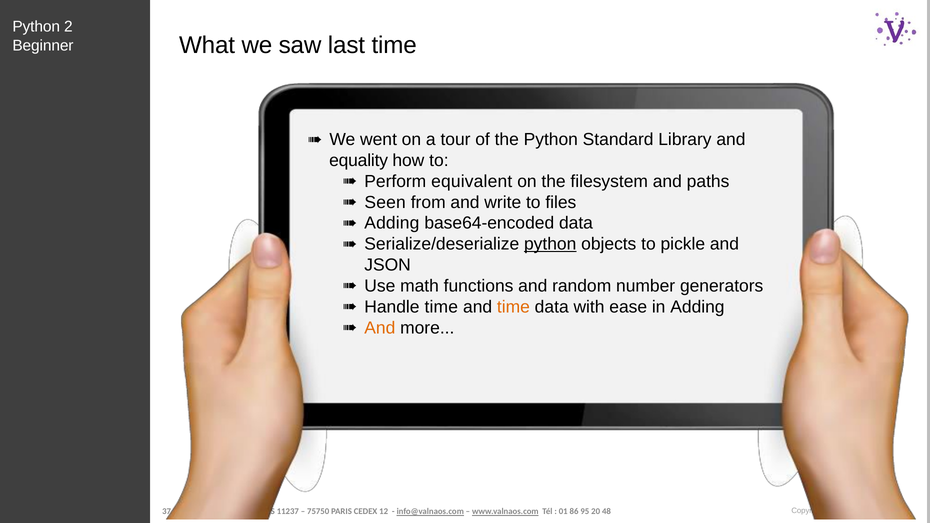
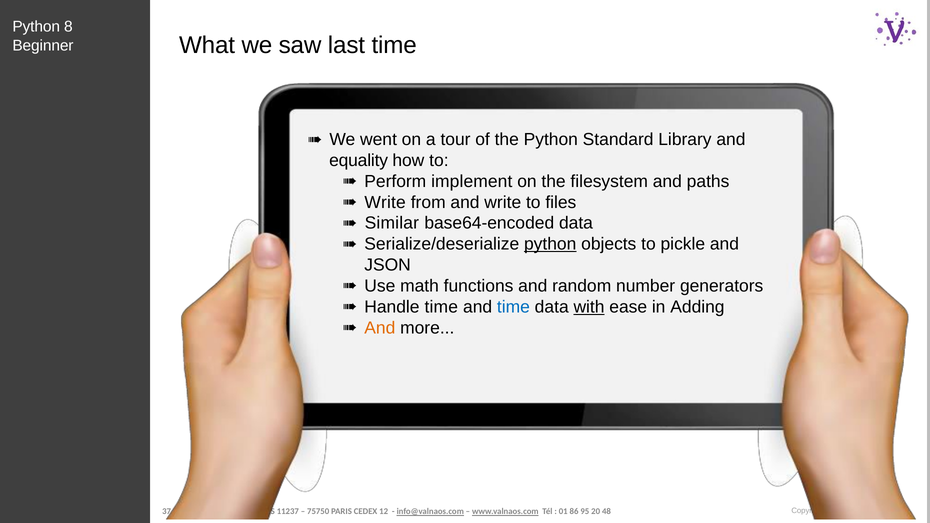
Python 2: 2 -> 8 (68, 27)
equivalent: equivalent -> implement (472, 181)
Seen: Seen -> Write (385, 202)
Adding: Adding -> Similar (392, 223)
time colour: orange -> blue (513, 307)
with underline: none -> present (589, 307)
